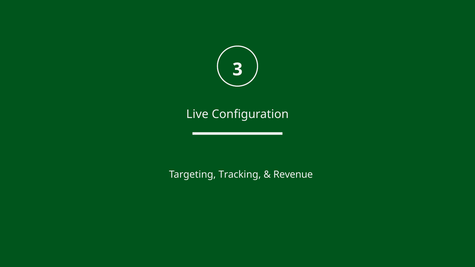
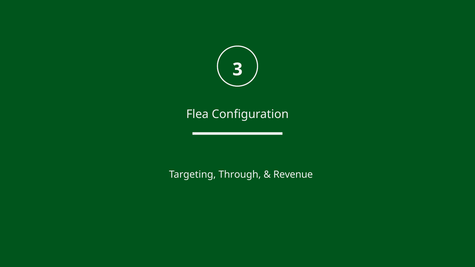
Live: Live -> Flea (197, 114)
Tracking: Tracking -> Through (240, 175)
